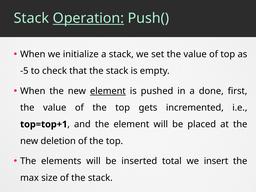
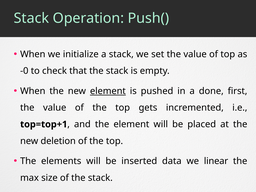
Operation underline: present -> none (88, 18)
-5: -5 -> -0 (24, 71)
total: total -> data (172, 161)
insert: insert -> linear (216, 161)
